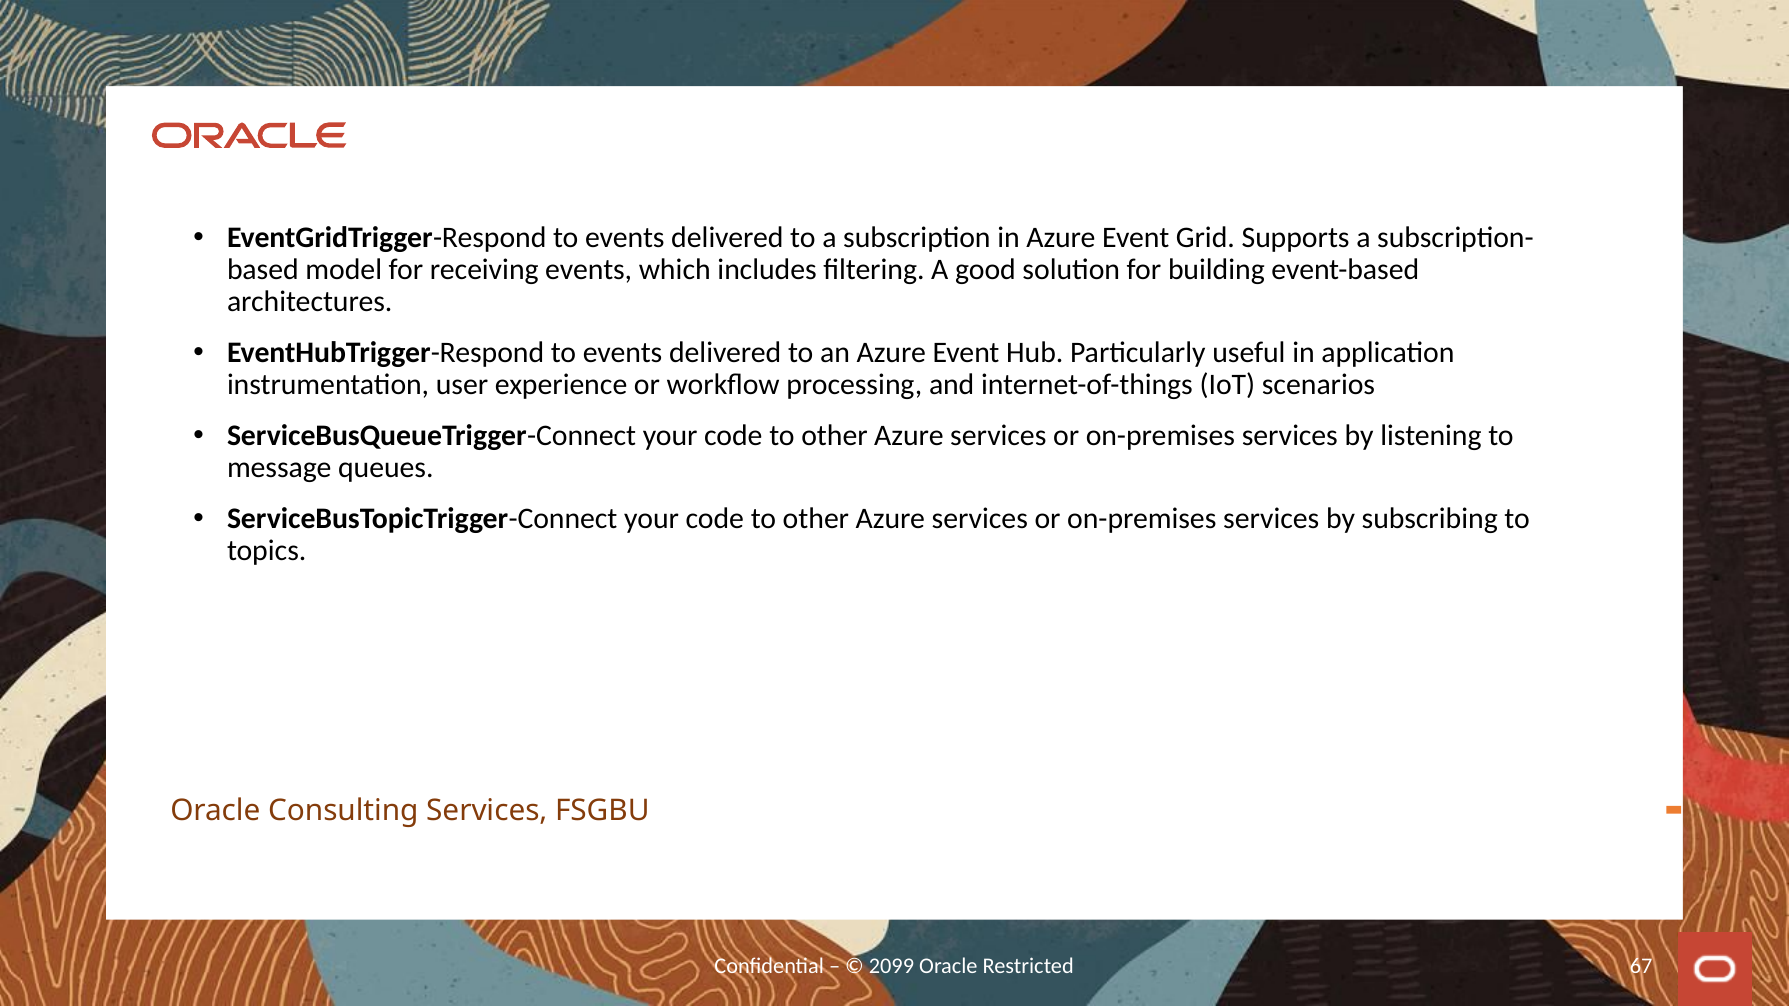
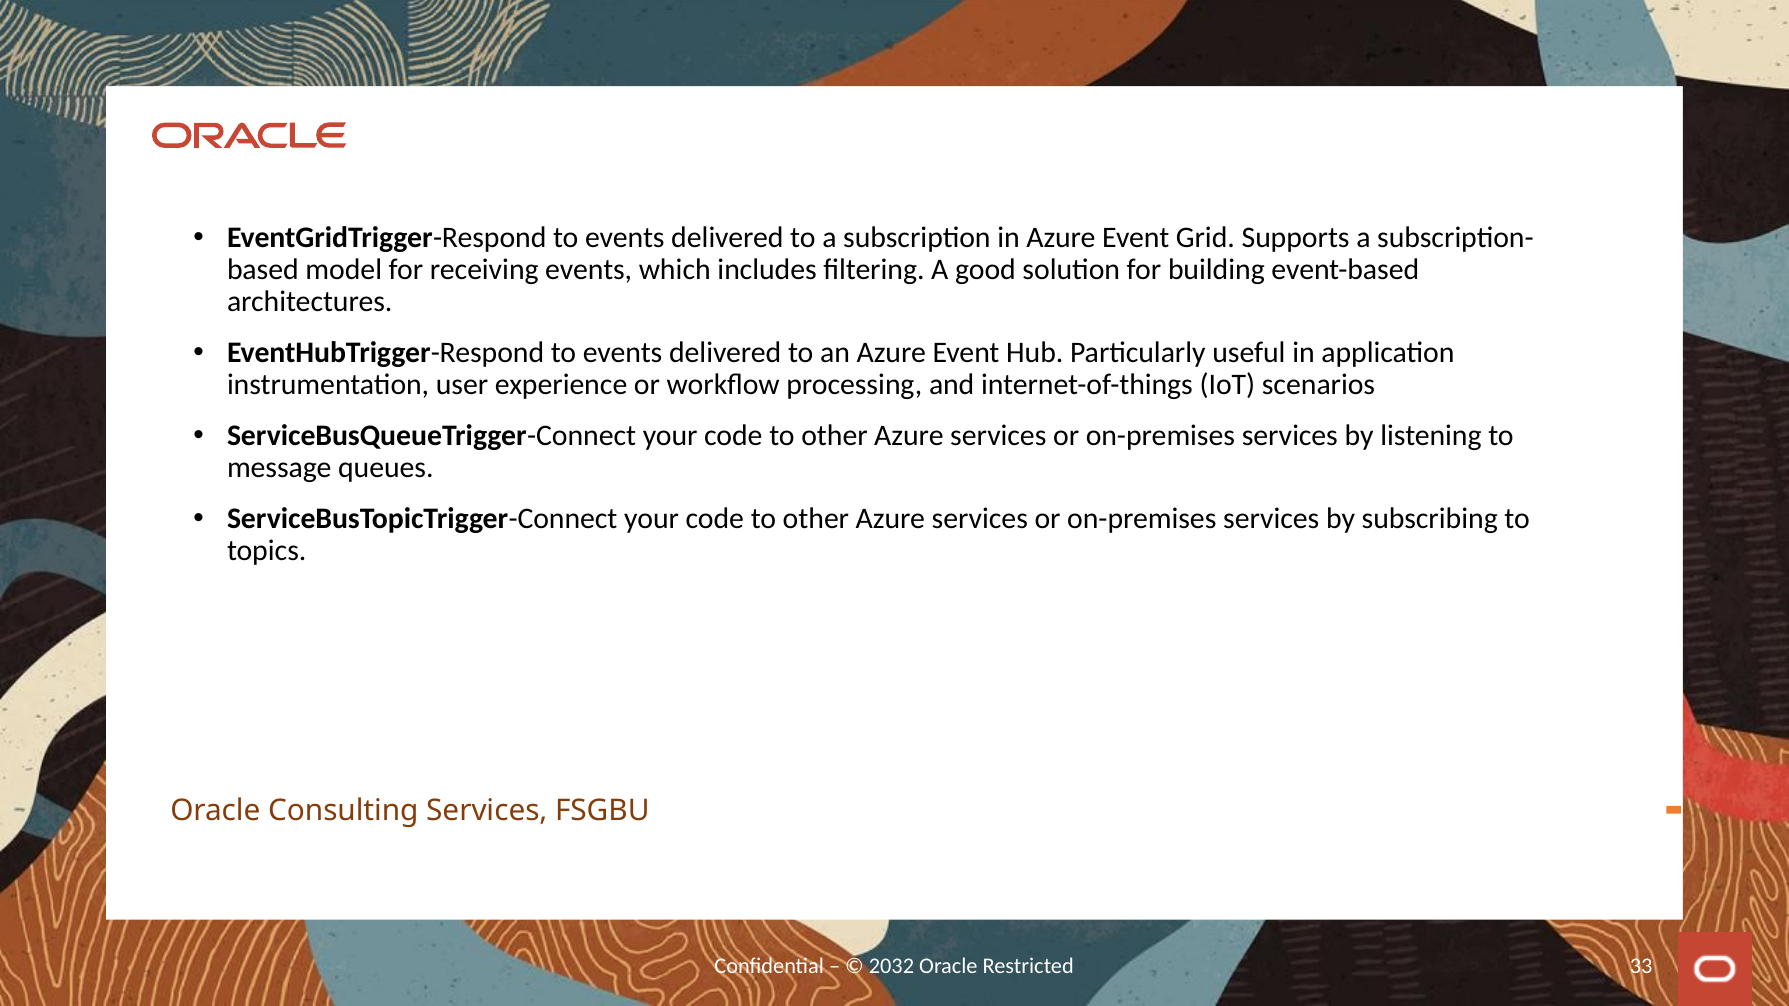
2099: 2099 -> 2032 (891, 967)
67: 67 -> 33 (1641, 967)
